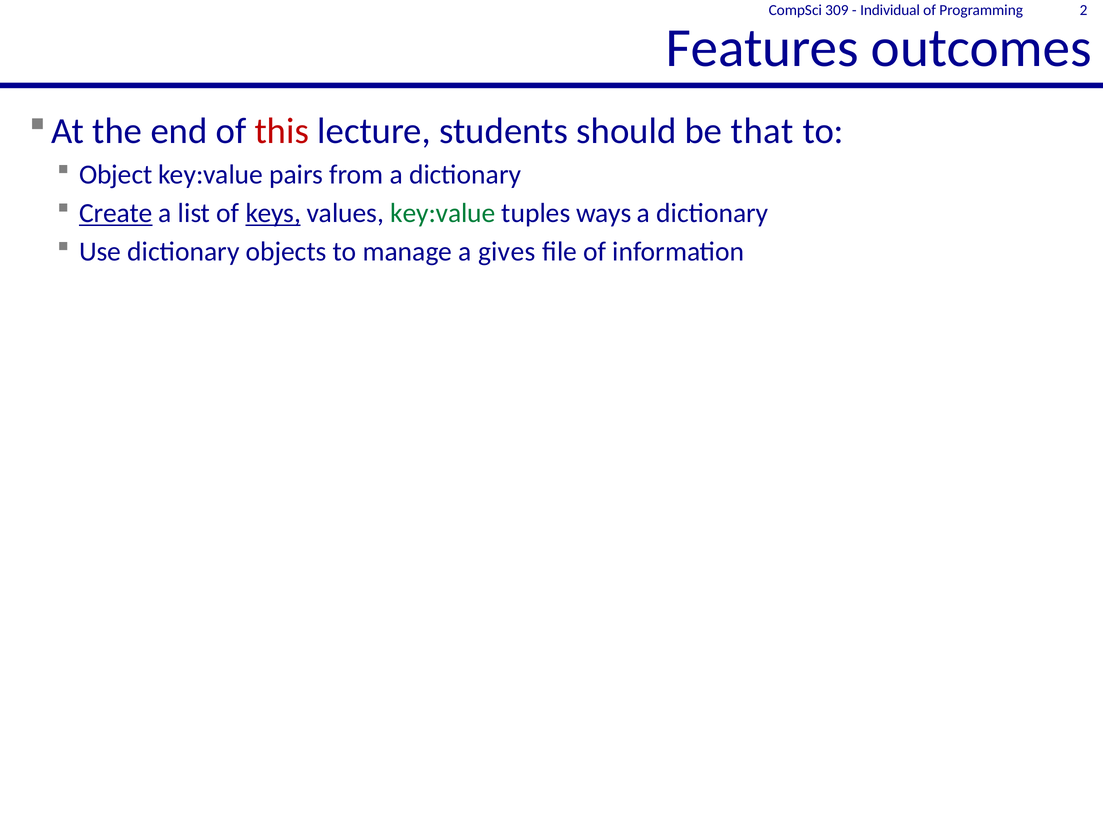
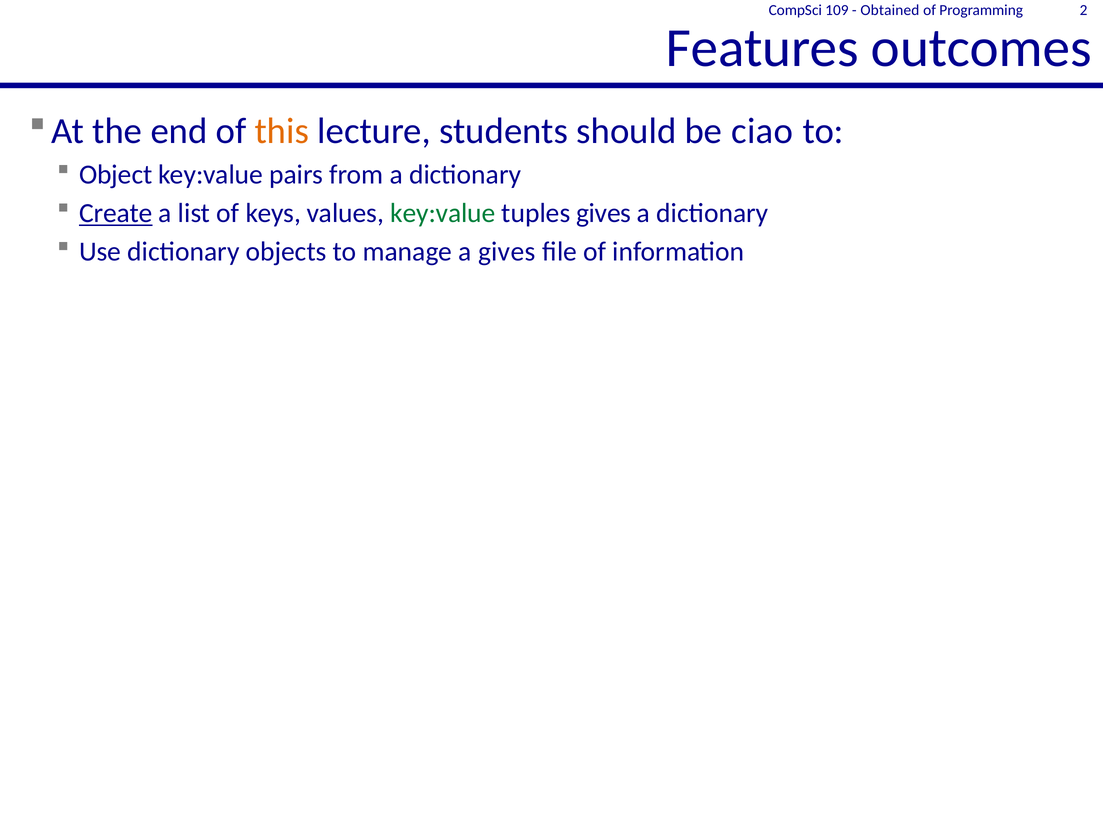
309: 309 -> 109 (837, 10)
Individual: Individual -> Obtained (890, 10)
this colour: red -> orange (282, 131)
that: that -> ciao (762, 131)
keys underline: present -> none (273, 213)
tuples ways: ways -> gives (604, 213)
